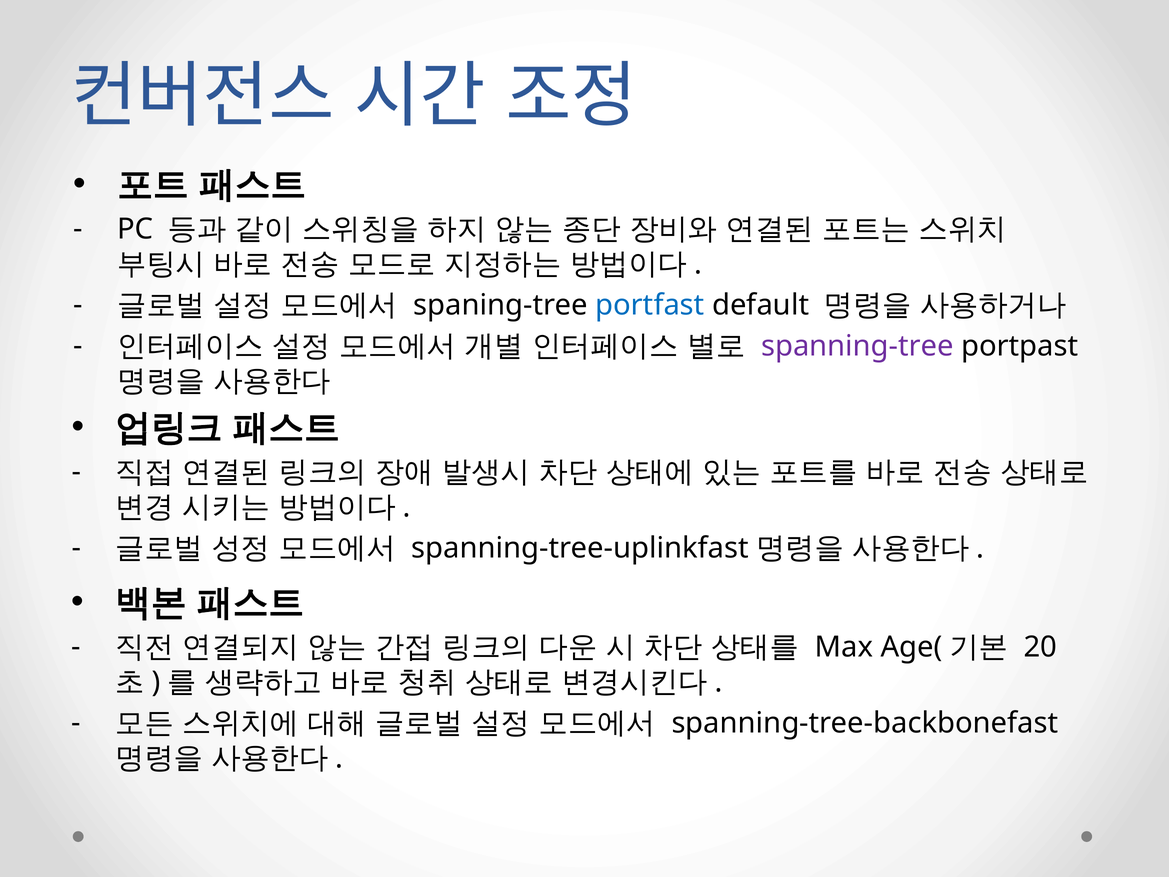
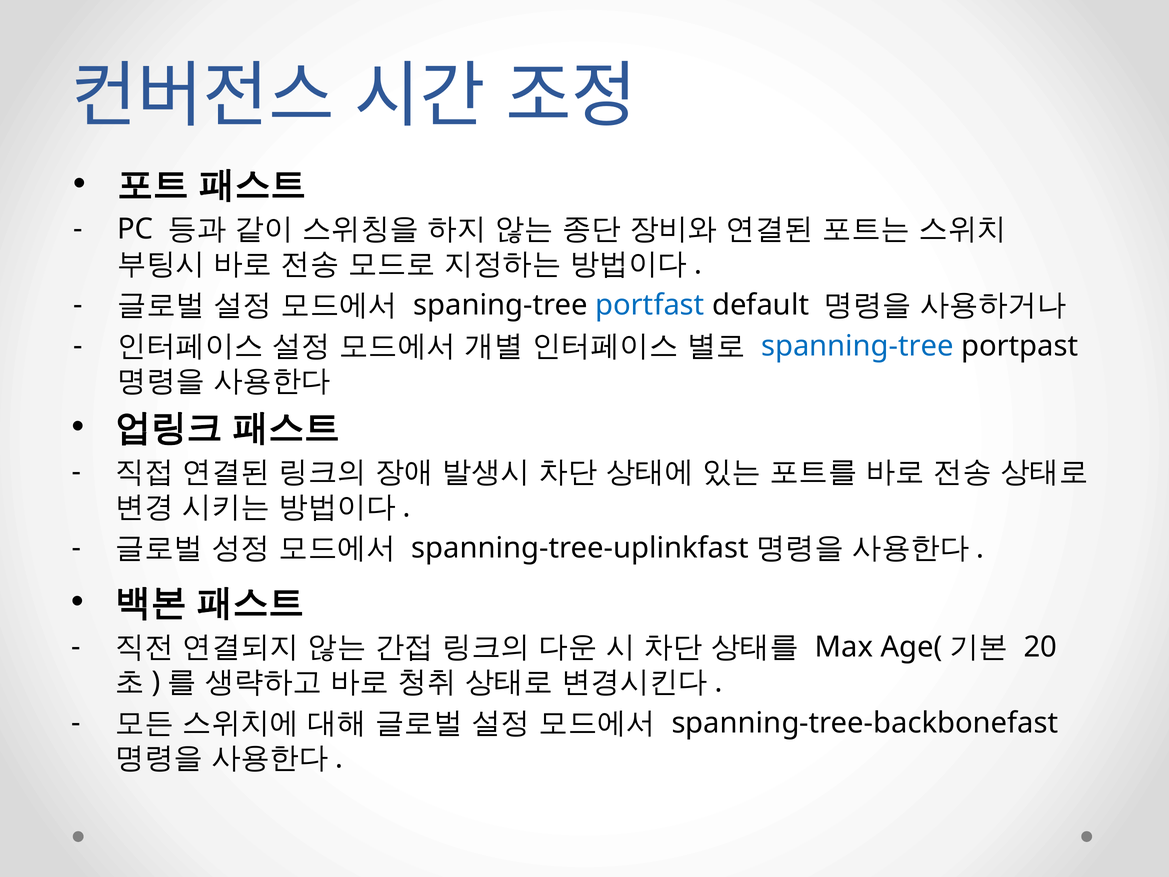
spanning-tree colour: purple -> blue (857, 346)
